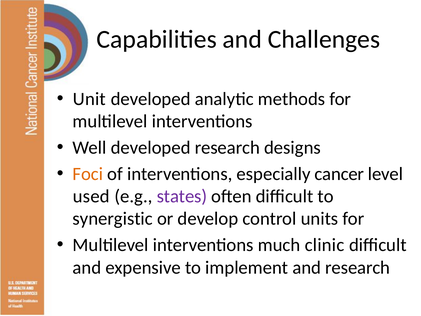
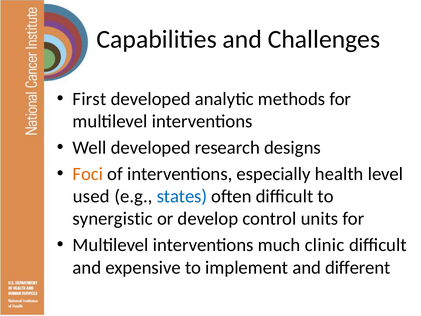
Unit: Unit -> First (89, 99)
cancer: cancer -> health (339, 174)
states colour: purple -> blue (182, 196)
and research: research -> different (358, 267)
